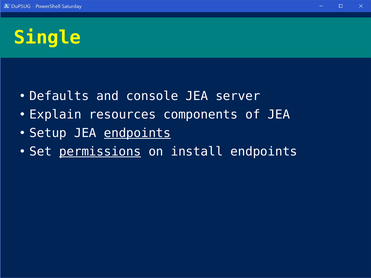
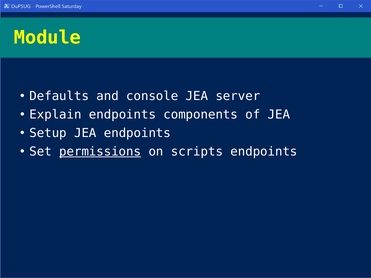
Single: Single -> Module (47, 37)
Explain resources: resources -> endpoints (122, 115)
endpoints underline: present -> none (137, 133)
install: install -> scripts (197, 152)
